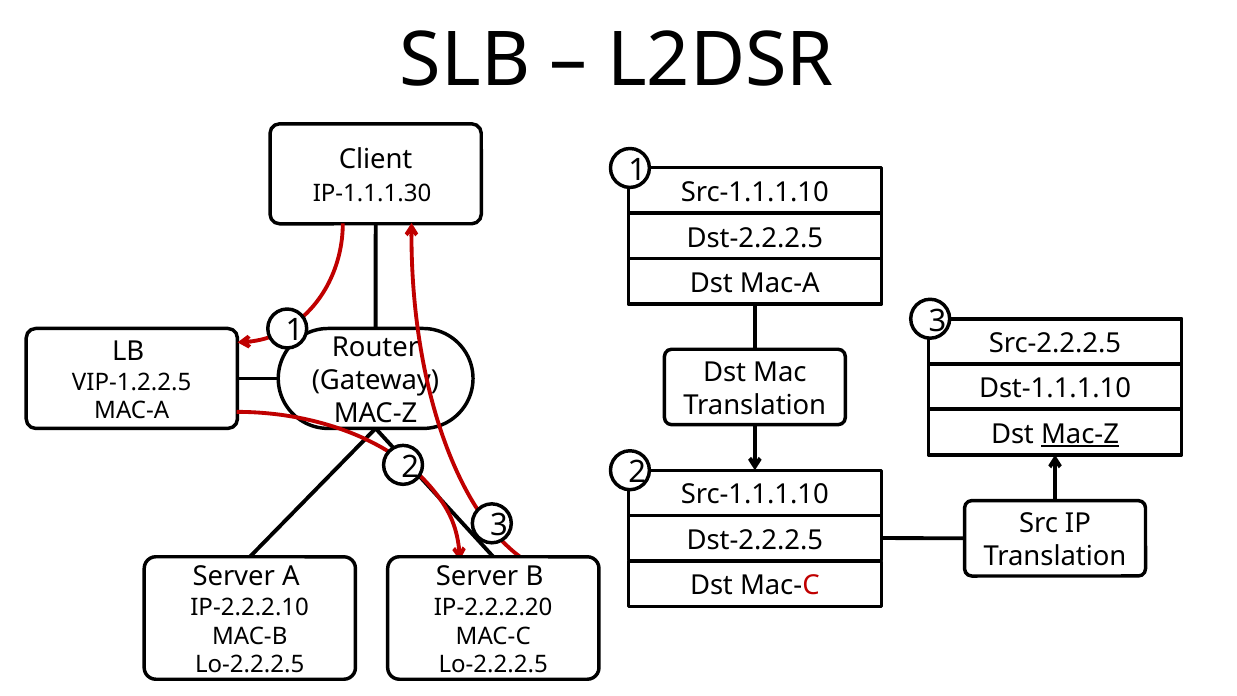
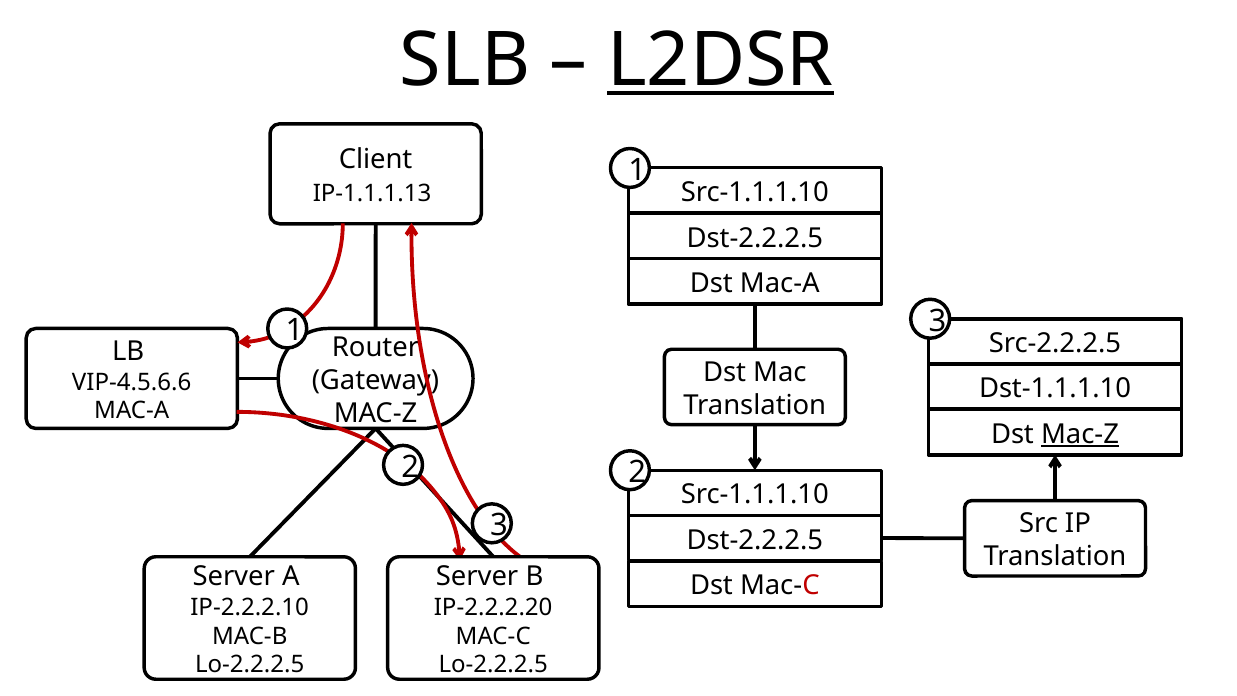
L2DSR underline: none -> present (721, 60)
IP-1.1.1.30: IP-1.1.1.30 -> IP-1.1.1.13 (372, 193)
VIP-1.2.2.5: VIP-1.2.2.5 -> VIP-4.5.6.6 (132, 382)
